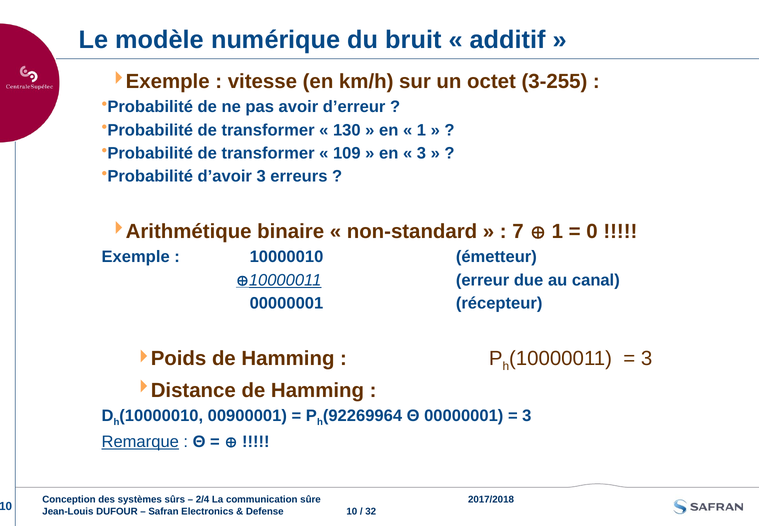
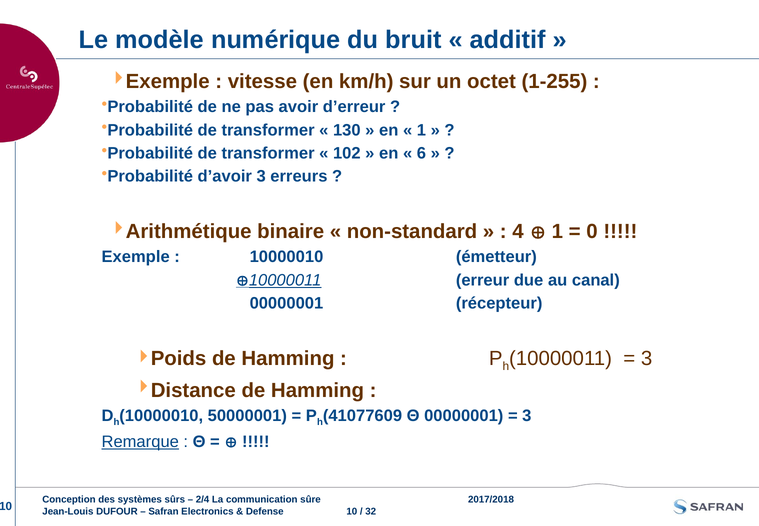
3-255: 3-255 -> 1-255 (554, 82)
109: 109 -> 102 (347, 153)
3: 3 -> 6 (421, 153)
7: 7 -> 4 (518, 231)
00900001: 00900001 -> 50000001 (247, 415)
92269964: 92269964 -> 41077609 (362, 415)
